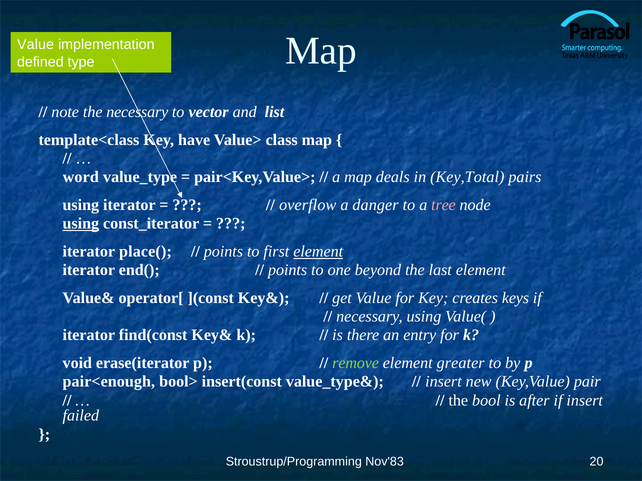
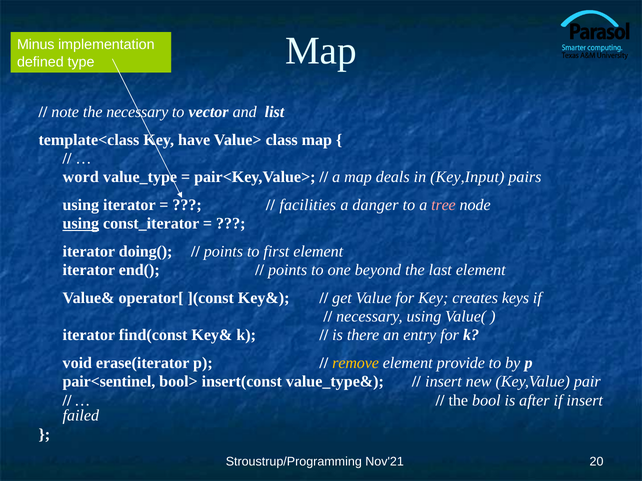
Value: Value -> Minus (36, 45)
Key,Total: Key,Total -> Key,Input (467, 177)
overflow: overflow -> facilities (308, 205)
place(: place( -> doing( (146, 252)
element underline: present -> none (318, 252)
remove colour: light green -> yellow (356, 363)
greater: greater -> provide (461, 363)
pair<enough: pair<enough -> pair<sentinel (109, 382)
Nov'83: Nov'83 -> Nov'21 (385, 462)
